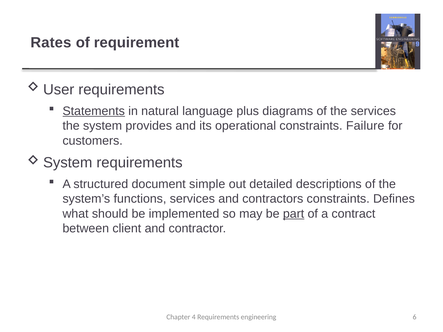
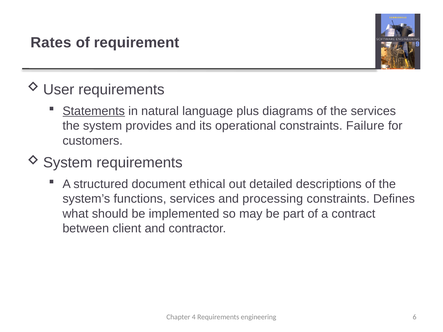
simple: simple -> ethical (207, 184)
contractors: contractors -> processing (273, 199)
part underline: present -> none (294, 214)
